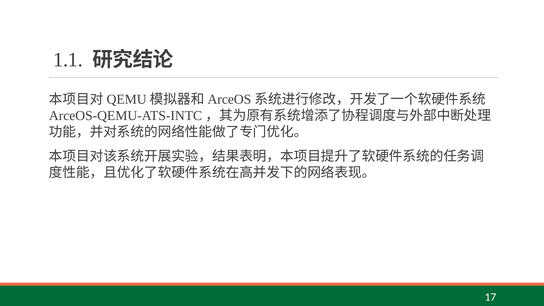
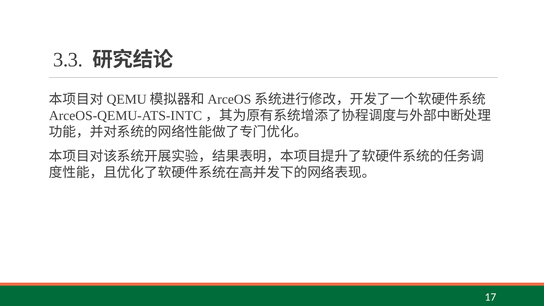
1.1: 1.1 -> 3.3 (68, 60)
